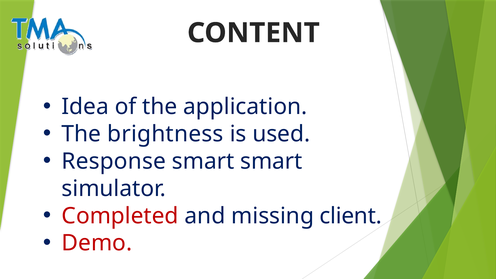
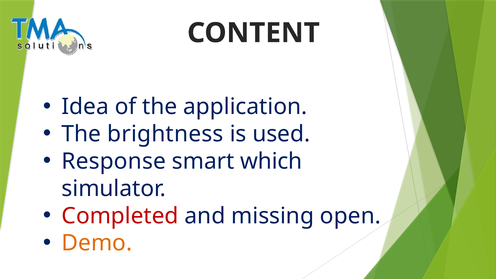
smart smart: smart -> which (271, 161)
client: client -> open (350, 216)
Demo colour: red -> orange (97, 243)
